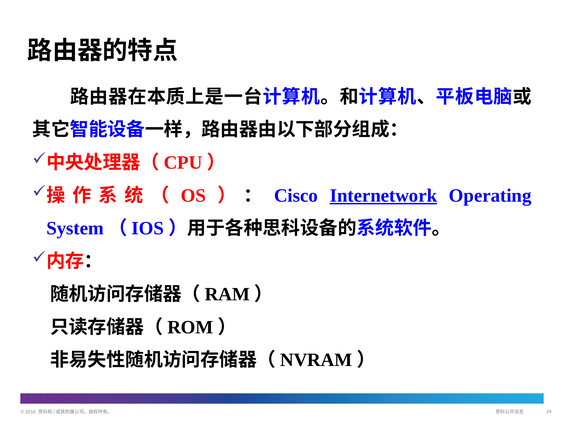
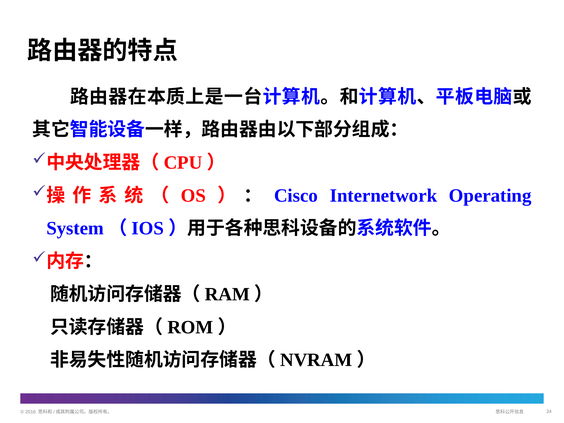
Internetwork underline: present -> none (383, 196)
